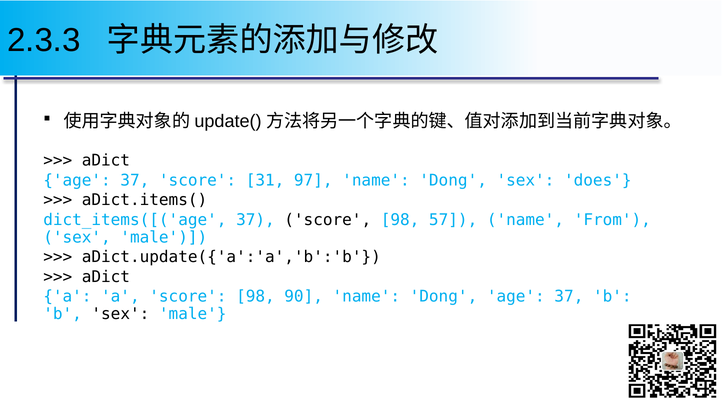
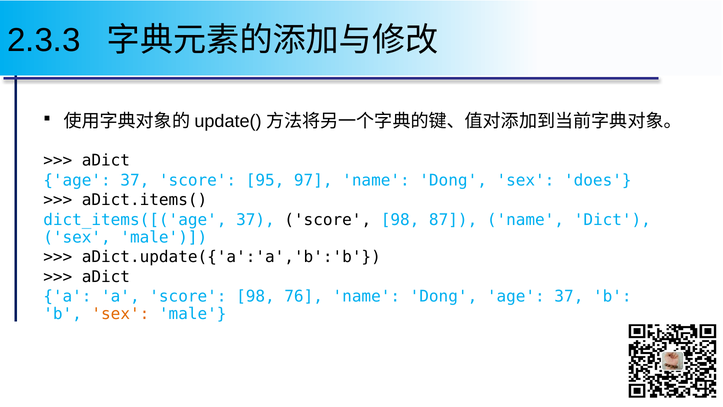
31: 31 -> 95 (265, 180)
57: 57 -> 87 (453, 220)
From: From -> Dict (612, 220)
90: 90 -> 76 (304, 296)
sex colour: black -> orange (120, 314)
